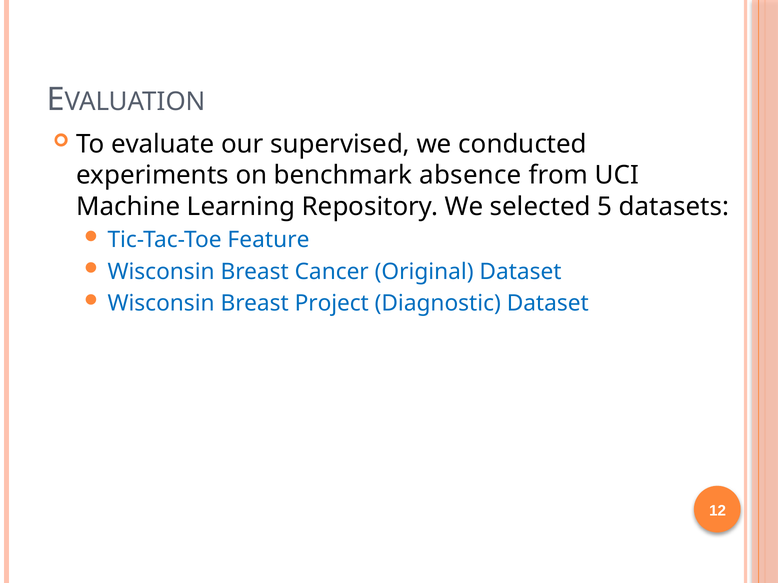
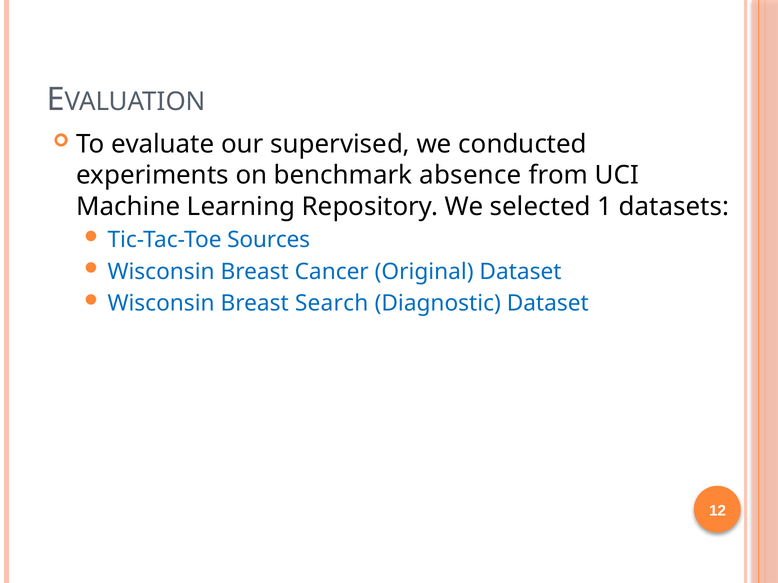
5: 5 -> 1 (605, 207)
Feature: Feature -> Sources (269, 240)
Project: Project -> Search (332, 304)
